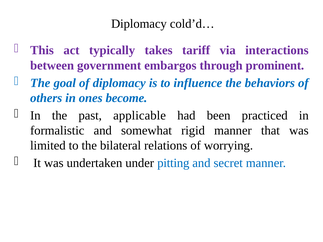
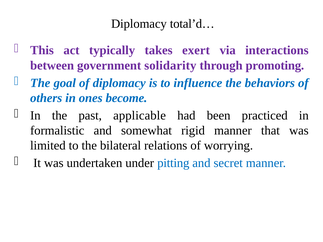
cold’d…: cold’d… -> total’d… (192, 24)
tariff: tariff -> exert (196, 50)
embargos: embargos -> solidarity (170, 65)
prominent: prominent -> promoting (275, 65)
